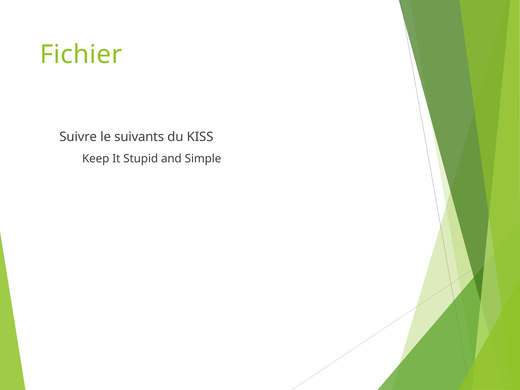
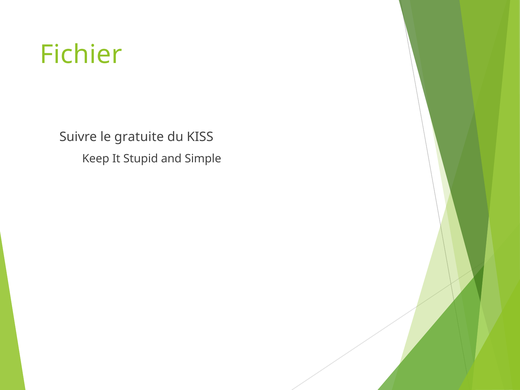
suivants: suivants -> gratuite (139, 137)
